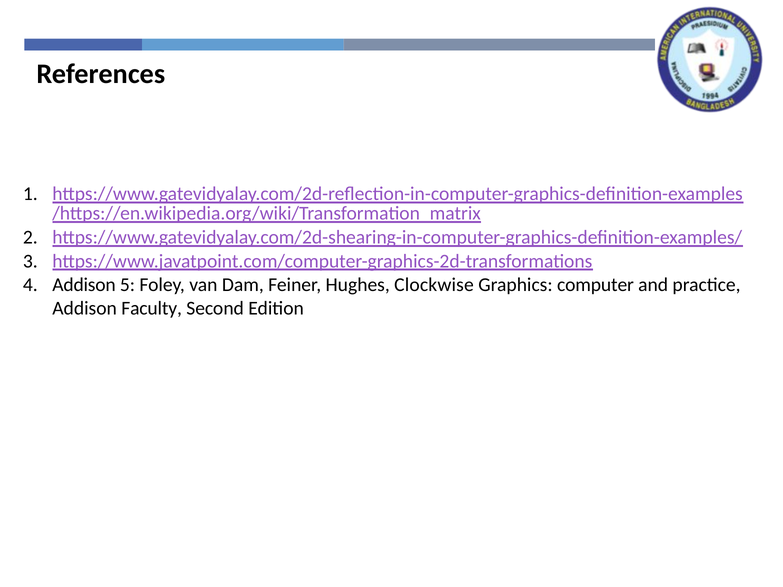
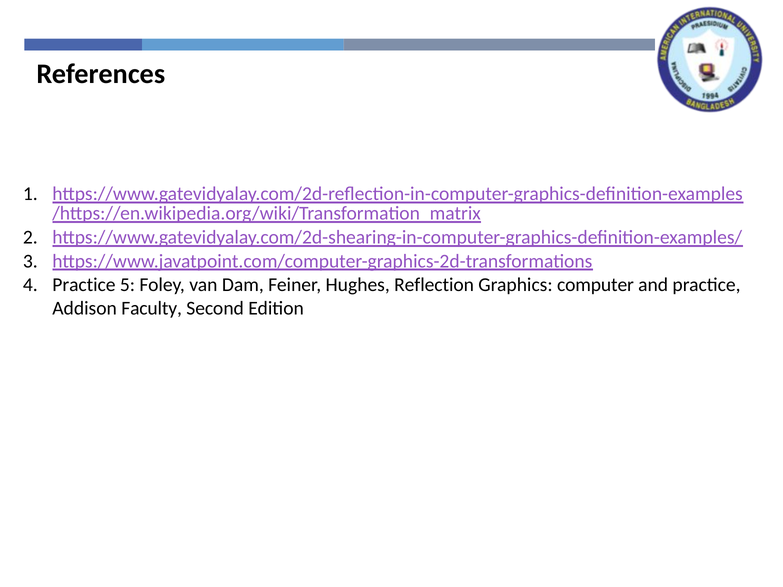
Addison: Addison -> Practice (84, 285)
Clockwise: Clockwise -> Reflection (434, 285)
